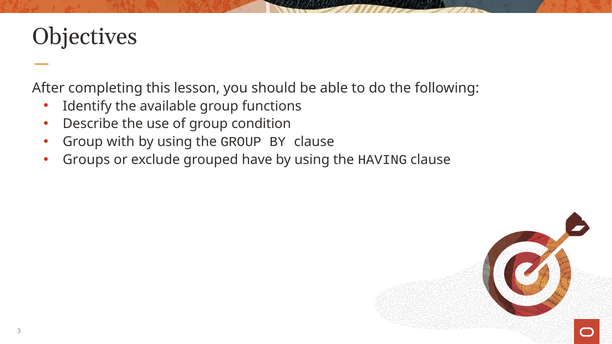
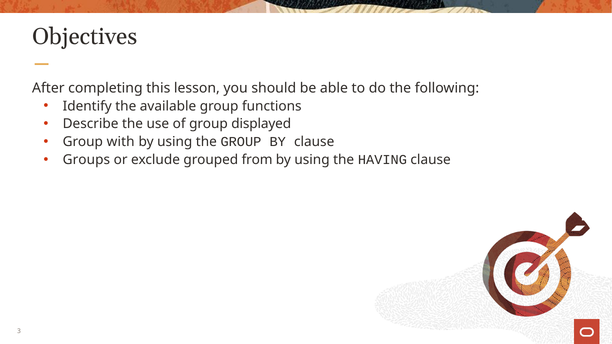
condition: condition -> displayed (261, 124)
have: have -> from (257, 160)
